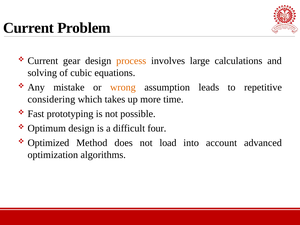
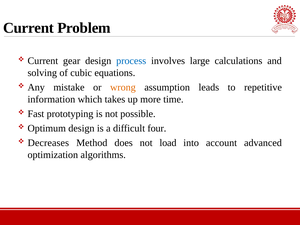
process colour: orange -> blue (131, 61)
considering: considering -> information (51, 99)
Optimized: Optimized -> Decreases (48, 143)
